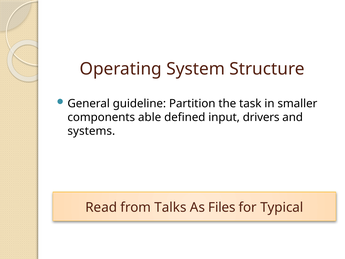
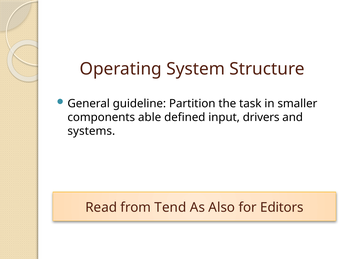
Talks: Talks -> Tend (170, 207)
Files: Files -> Also (222, 207)
Typical: Typical -> Editors (282, 207)
